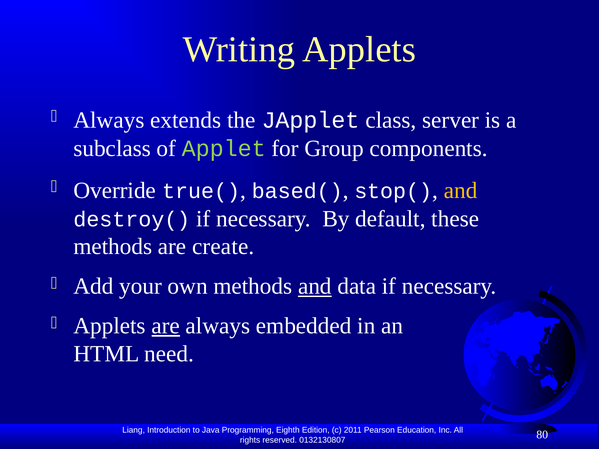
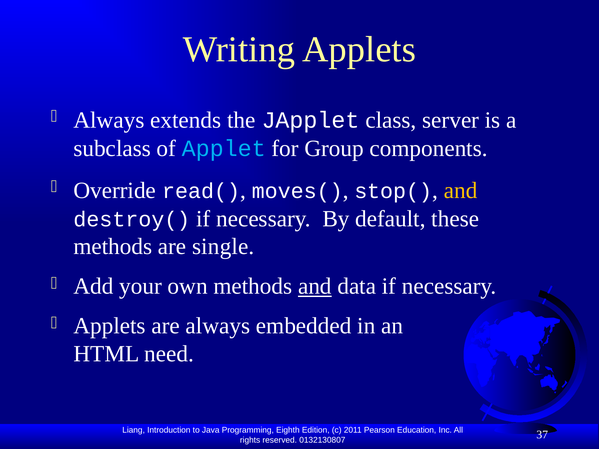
Applet colour: light green -> light blue (224, 148)
true(: true( -> read( (201, 191)
based(: based( -> moves( (297, 191)
create: create -> single (223, 247)
are underline: present -> none (166, 326)
80: 80 -> 37 (542, 435)
